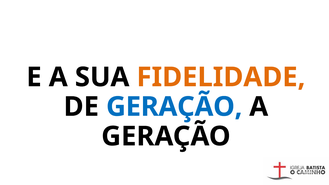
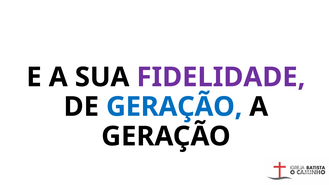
FIDELIDADE colour: orange -> purple (221, 77)
